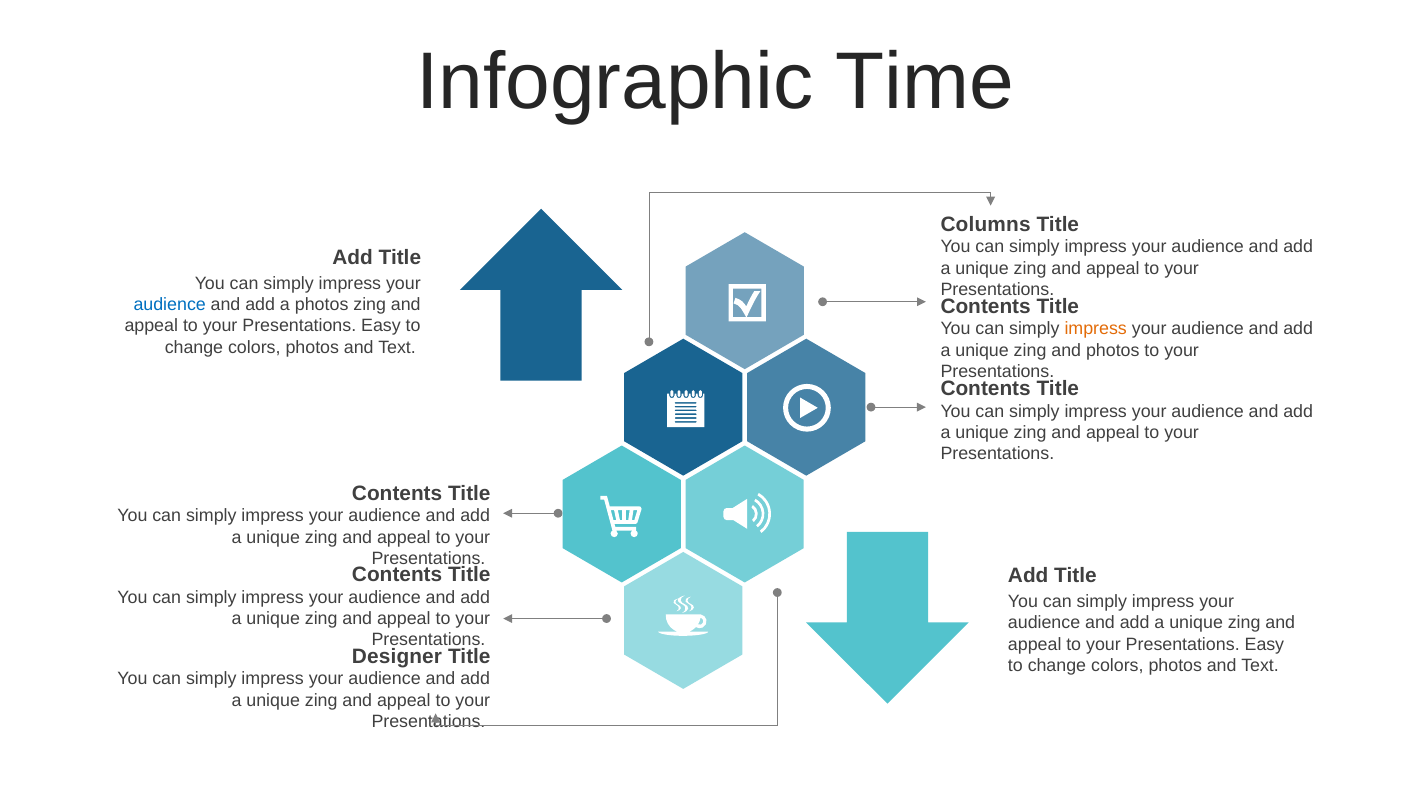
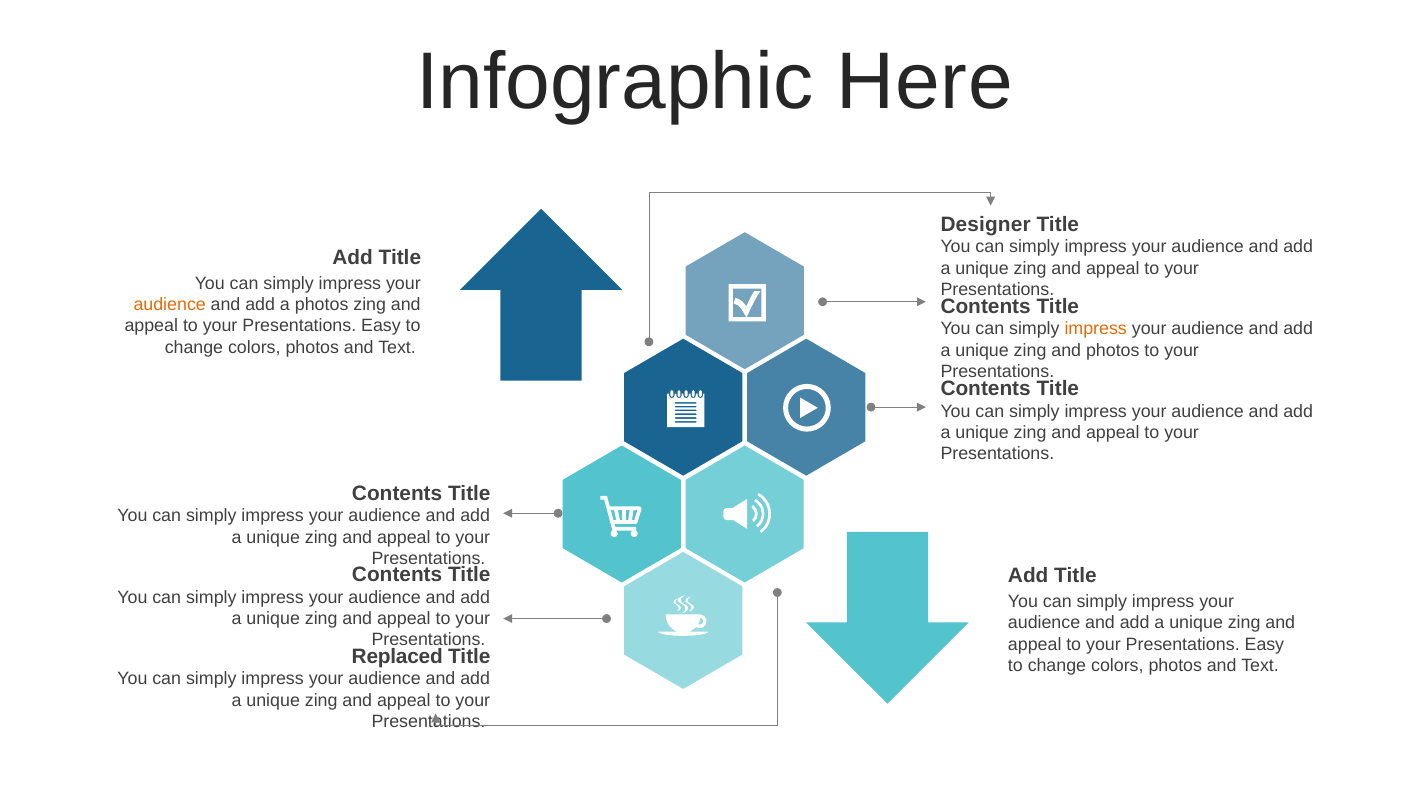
Time: Time -> Here (925, 82)
Columns: Columns -> Designer (986, 224)
audience colour: blue -> orange (170, 305)
Designer: Designer -> Replaced (397, 656)
